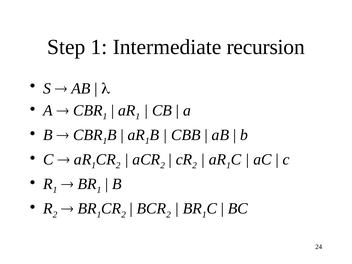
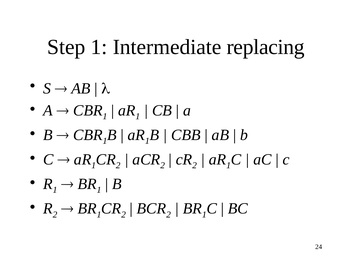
recursion: recursion -> replacing (266, 47)
